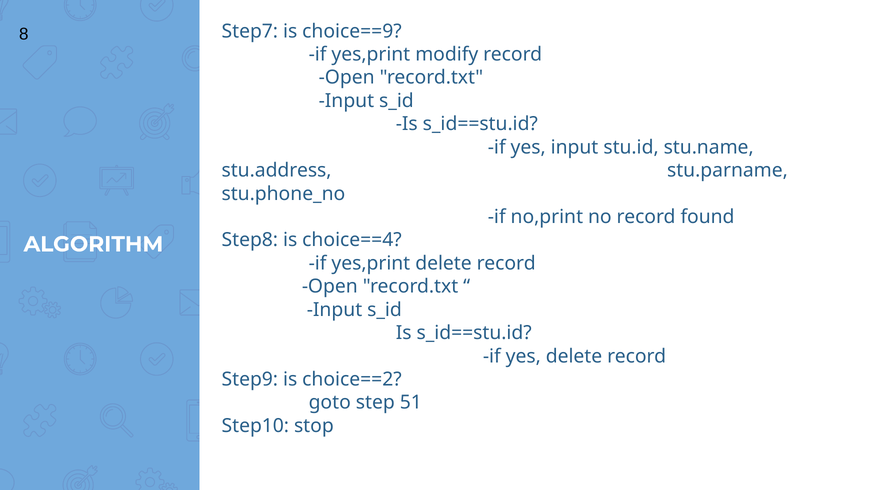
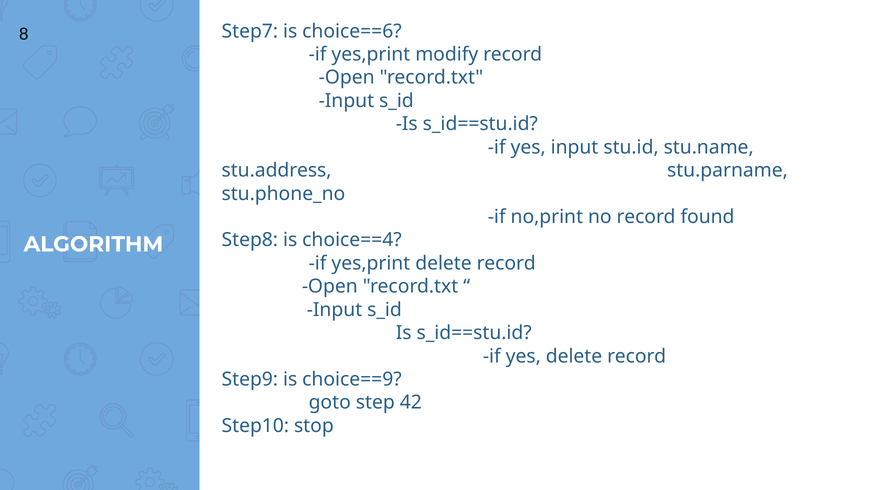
choice==9: choice==9 -> choice==6 (352, 31)
choice==2: choice==2 -> choice==9 (352, 379)
51: 51 -> 42 (411, 403)
